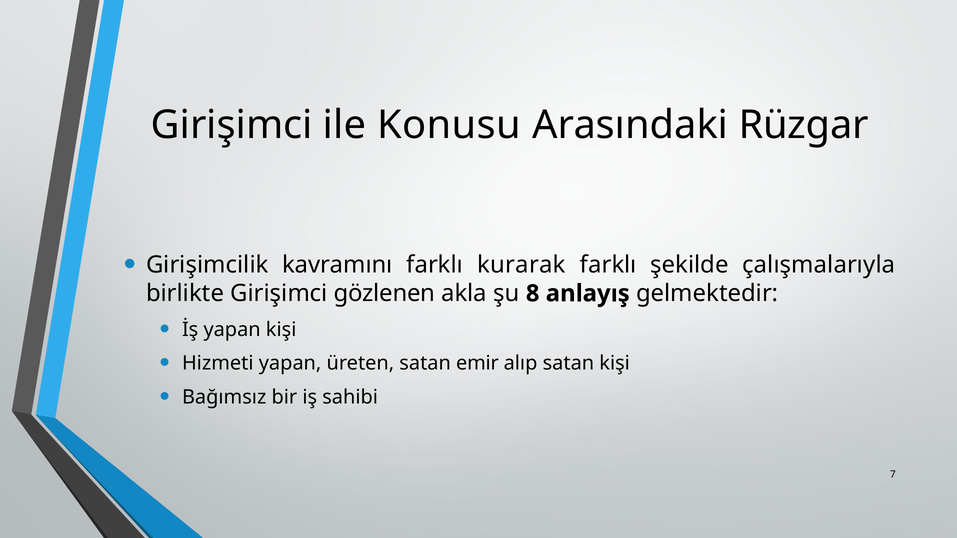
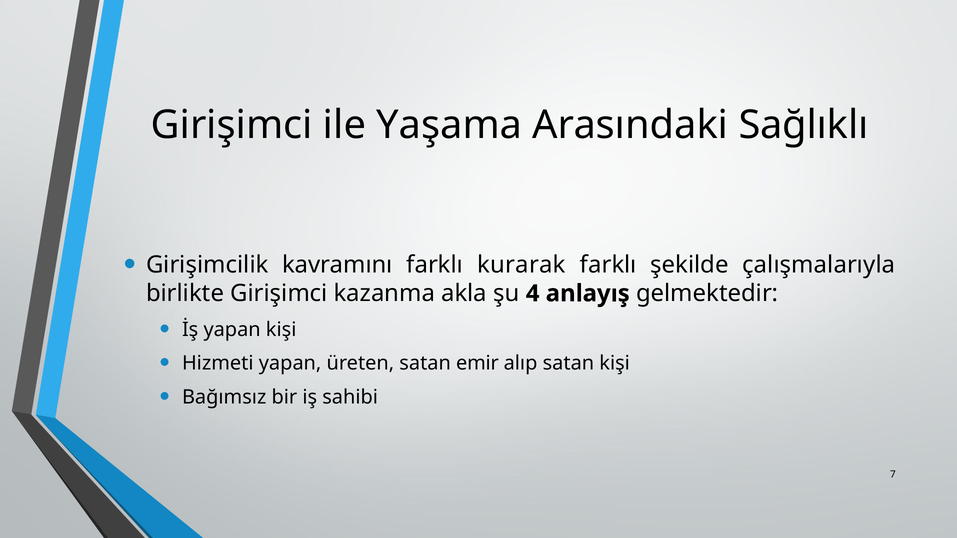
Konusu: Konusu -> Yaşama (449, 125)
Rüzgar: Rüzgar -> Sağlıklı (803, 125)
gözlenen: gözlenen -> kazanma (384, 294)
8: 8 -> 4 (533, 294)
